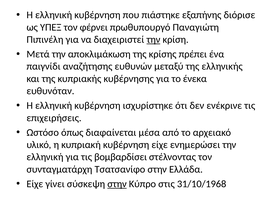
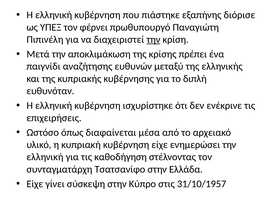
ένεκα: ένεκα -> διπλή (195, 79)
βομβαρδίσει: βομβαρδίσει -> καθοδήγηση (121, 157)
στην underline: present -> none (117, 184)
31/10/1968: 31/10/1968 -> 31/10/1957 (202, 184)
